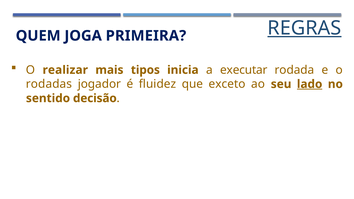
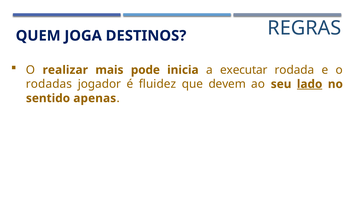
REGRAS underline: present -> none (304, 28)
PRIMEIRA: PRIMEIRA -> DESTINOS (146, 36)
tipos: tipos -> pode (145, 70)
exceto: exceto -> devem (227, 84)
decisão: decisão -> apenas (95, 98)
